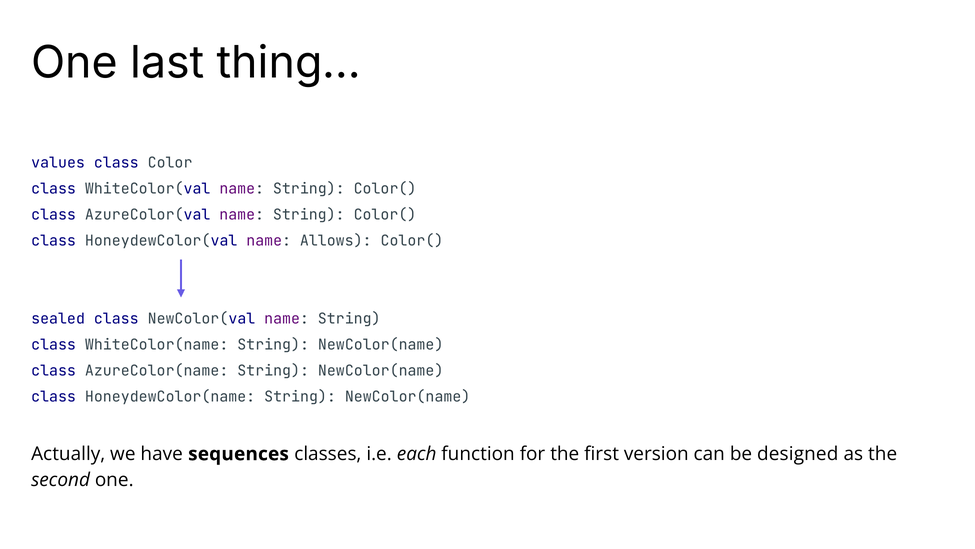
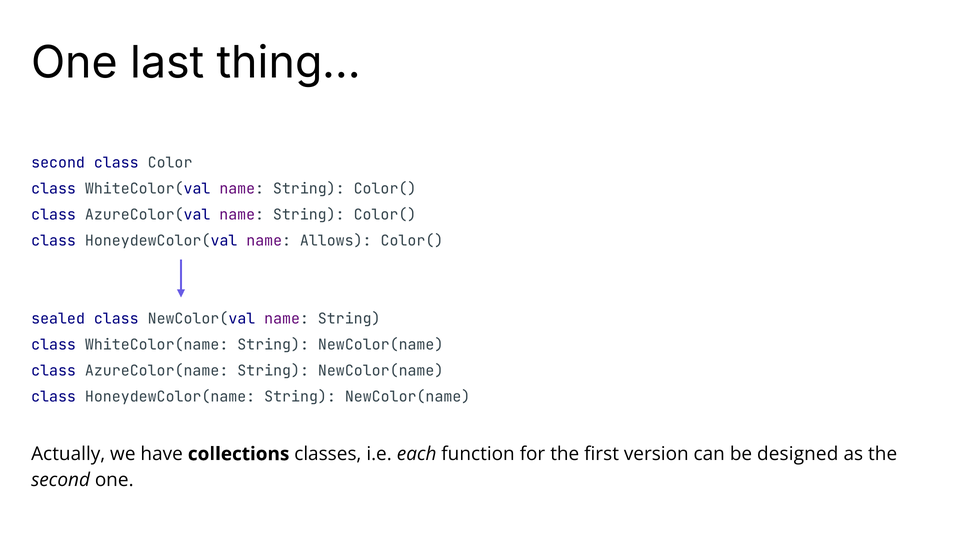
values: values -> second (58, 163)
sequences: sequences -> collections (239, 454)
